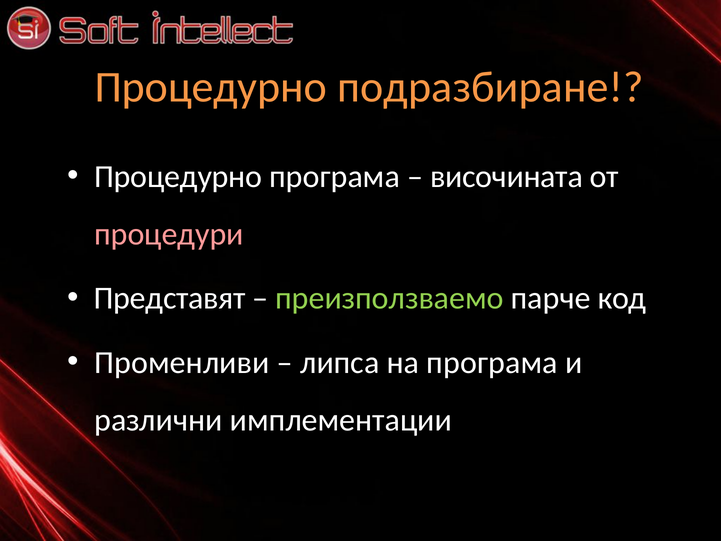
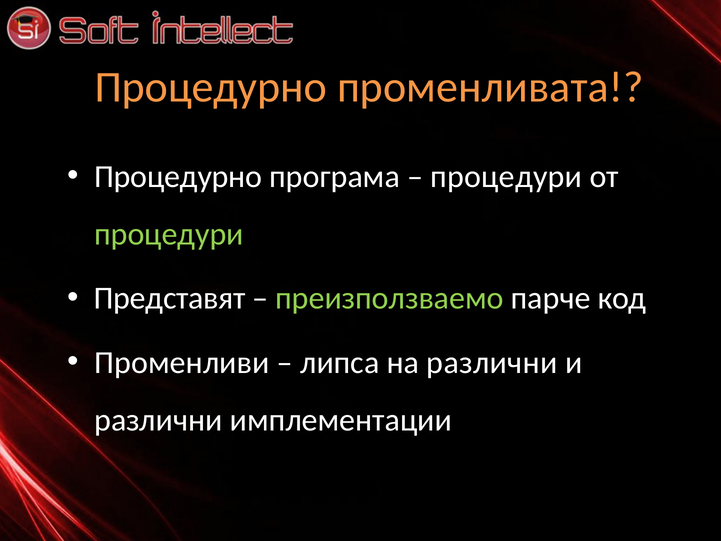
подразбиране: подразбиране -> променливата (490, 87)
височината: височината -> процедури (506, 176)
процедури colour: pink -> light green (169, 234)
на програма: програма -> различни (492, 362)
